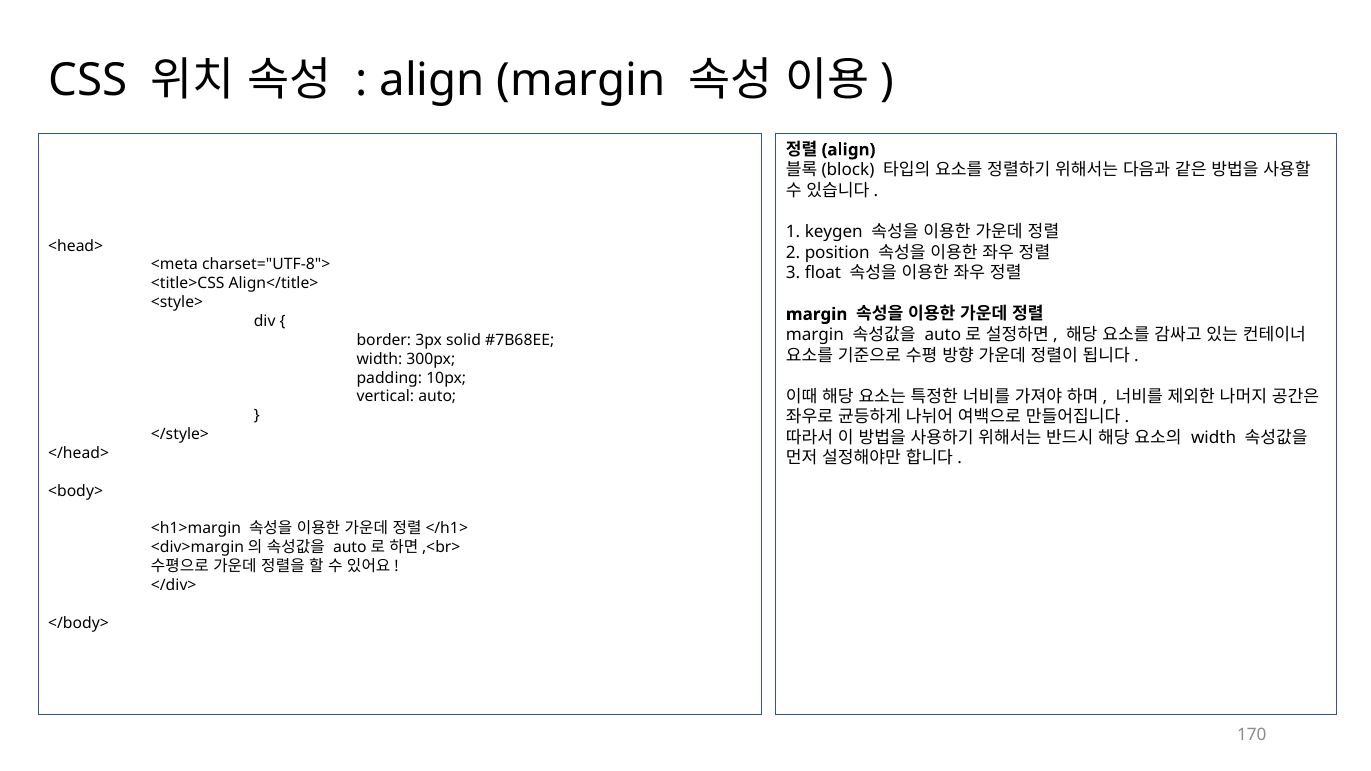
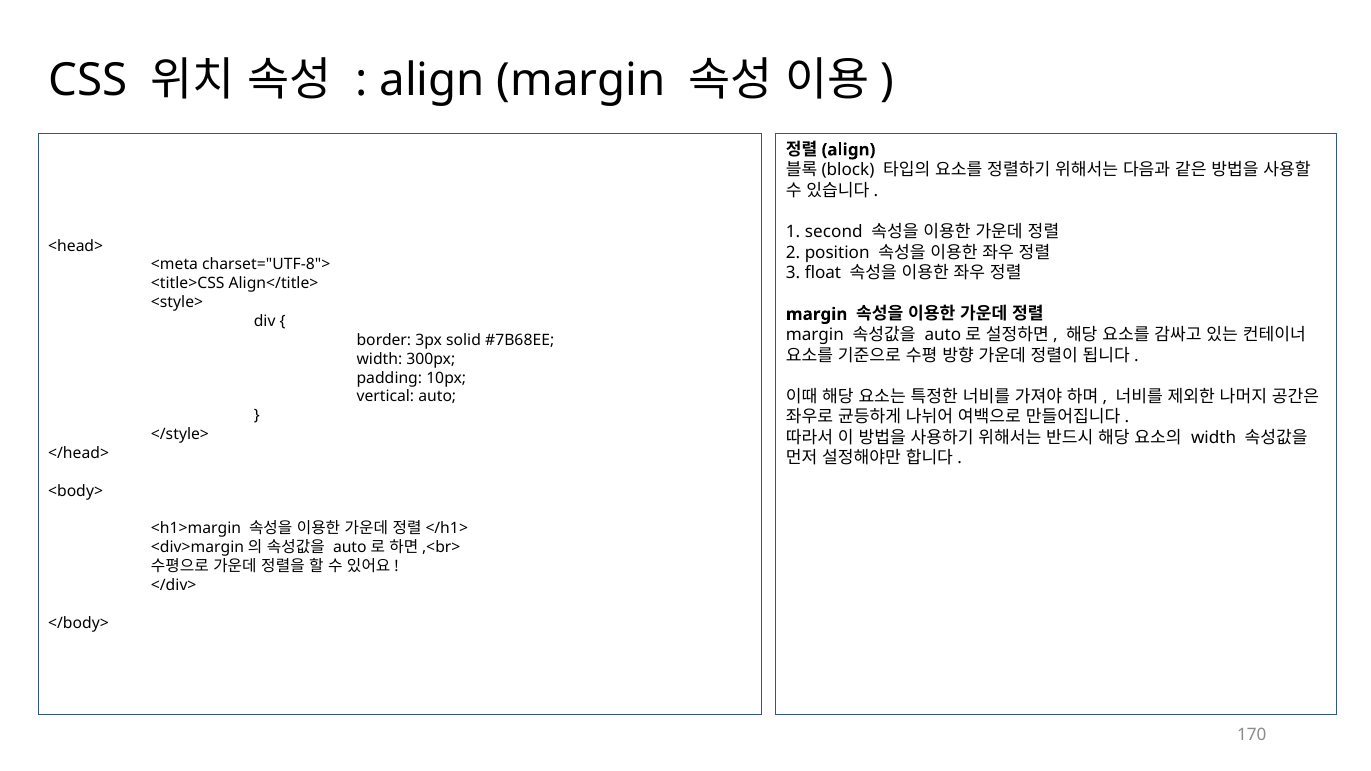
keygen: keygen -> second (834, 232)
